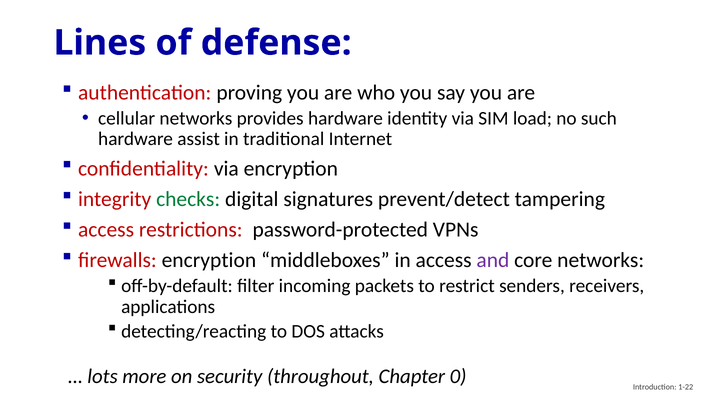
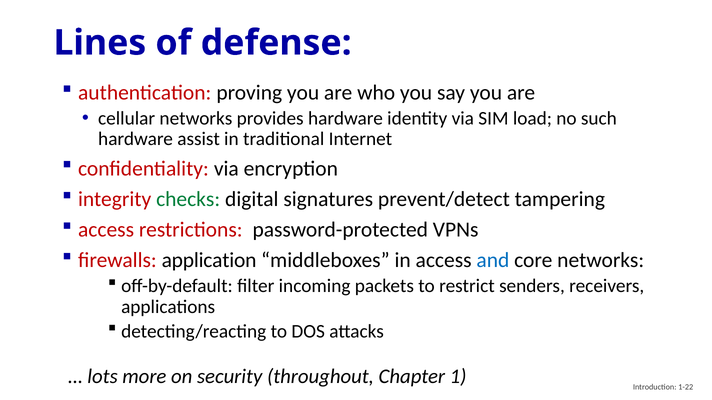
firewalls encryption: encryption -> application (209, 261)
and colour: purple -> blue (493, 261)
0: 0 -> 1 (458, 377)
